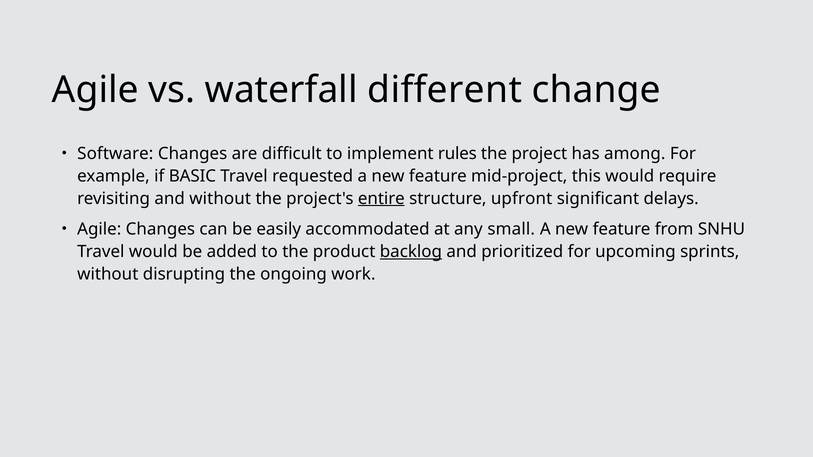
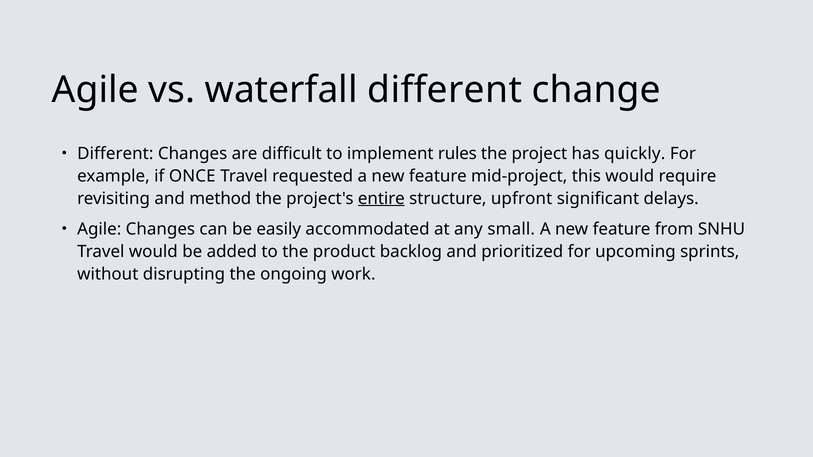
Software: Software -> Different (115, 154)
among: among -> quickly (635, 154)
BASIC: BASIC -> ONCE (192, 176)
and without: without -> method (220, 199)
backlog underline: present -> none (411, 252)
